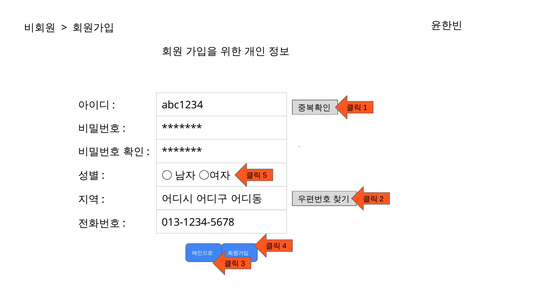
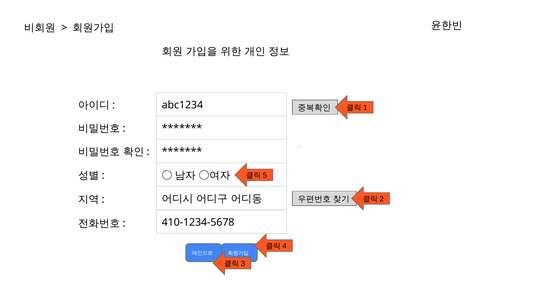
013-1234-5678: 013-1234-5678 -> 410-1234-5678 (198, 223)
